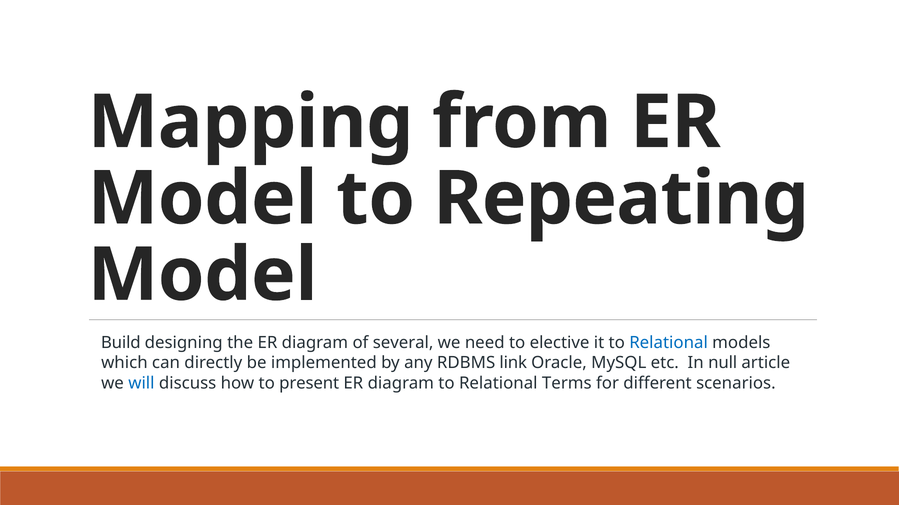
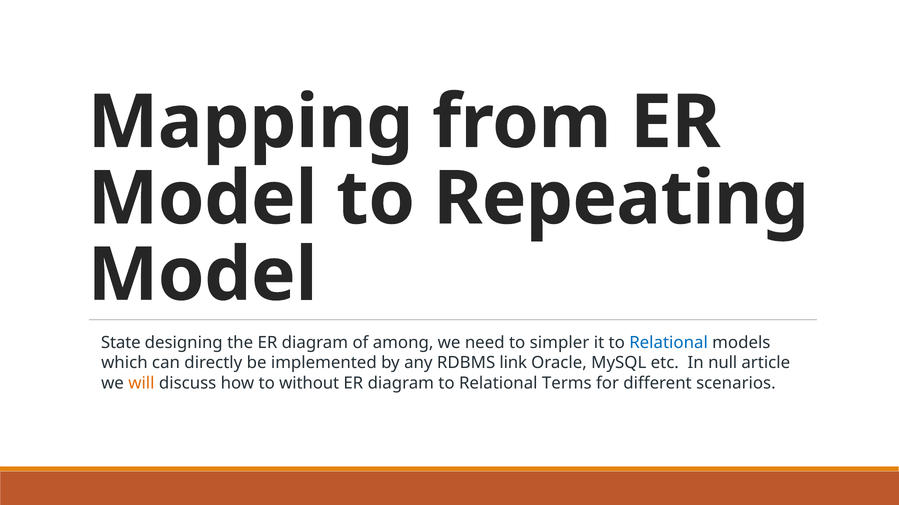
Build: Build -> State (121, 343)
several: several -> among (403, 343)
elective: elective -> simpler (560, 343)
will colour: blue -> orange (141, 384)
present: present -> without (309, 384)
